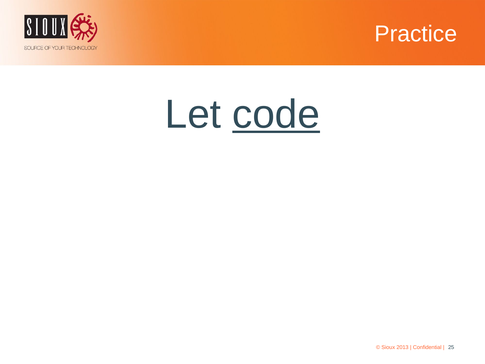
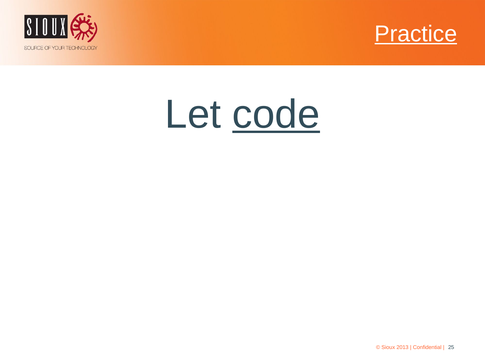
Practice underline: none -> present (416, 34)
